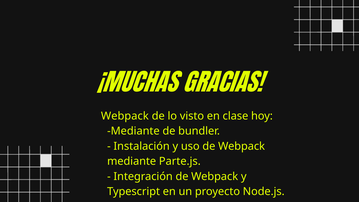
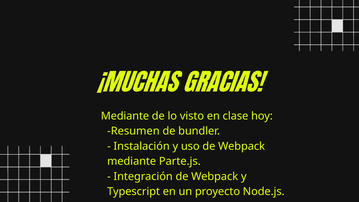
Webpack: Webpack -> Mediante (125, 116)
Mediante: Mediante -> Resumen (133, 131)
